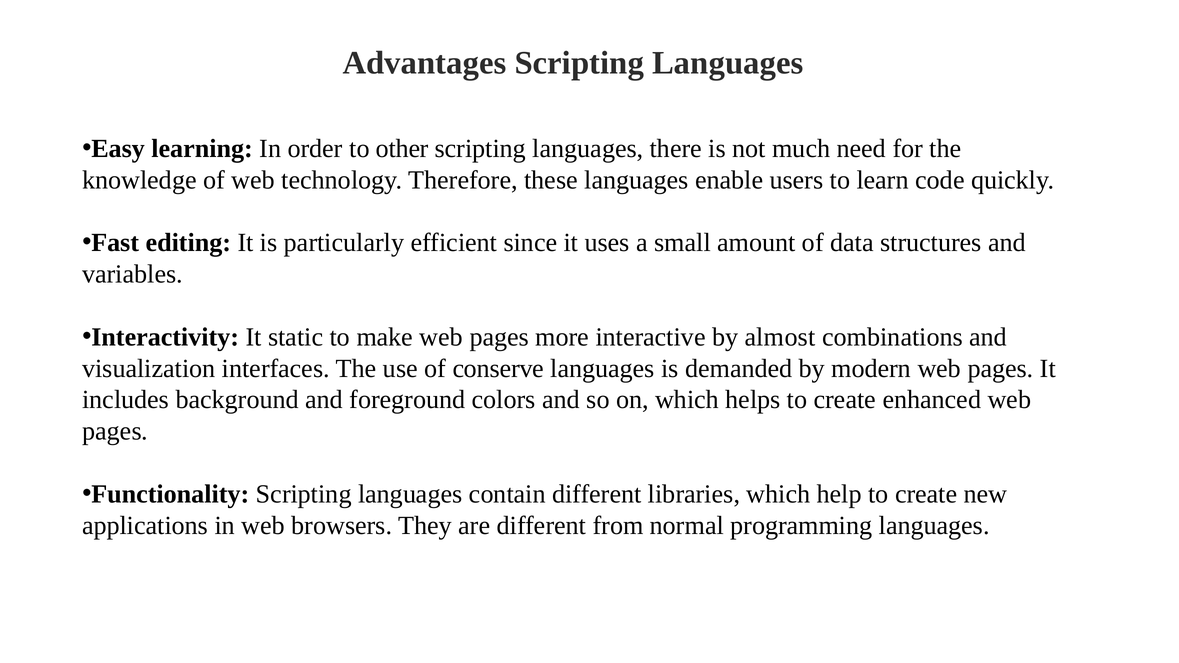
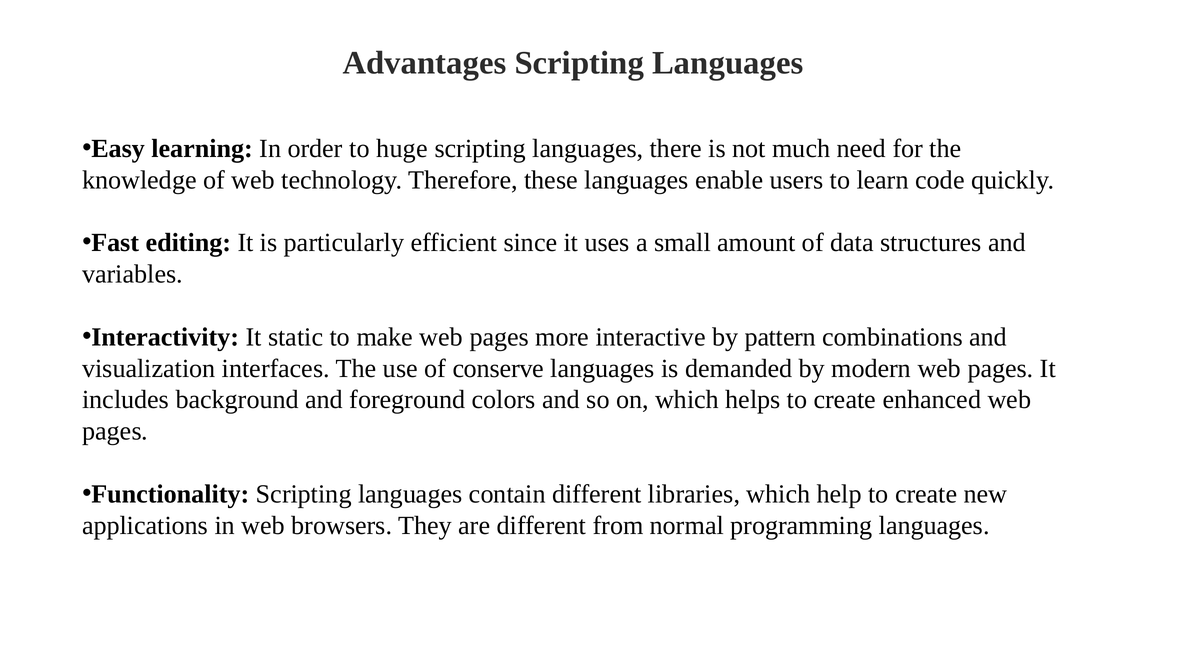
other: other -> huge (402, 149)
almost: almost -> pattern (780, 337)
